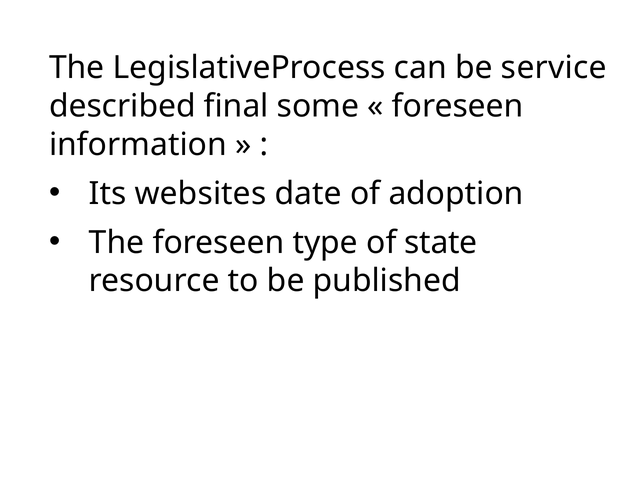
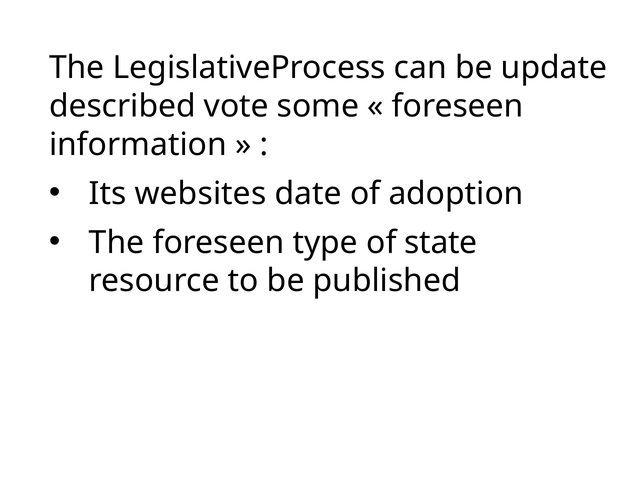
service: service -> update (554, 68)
final: final -> vote (236, 106)
